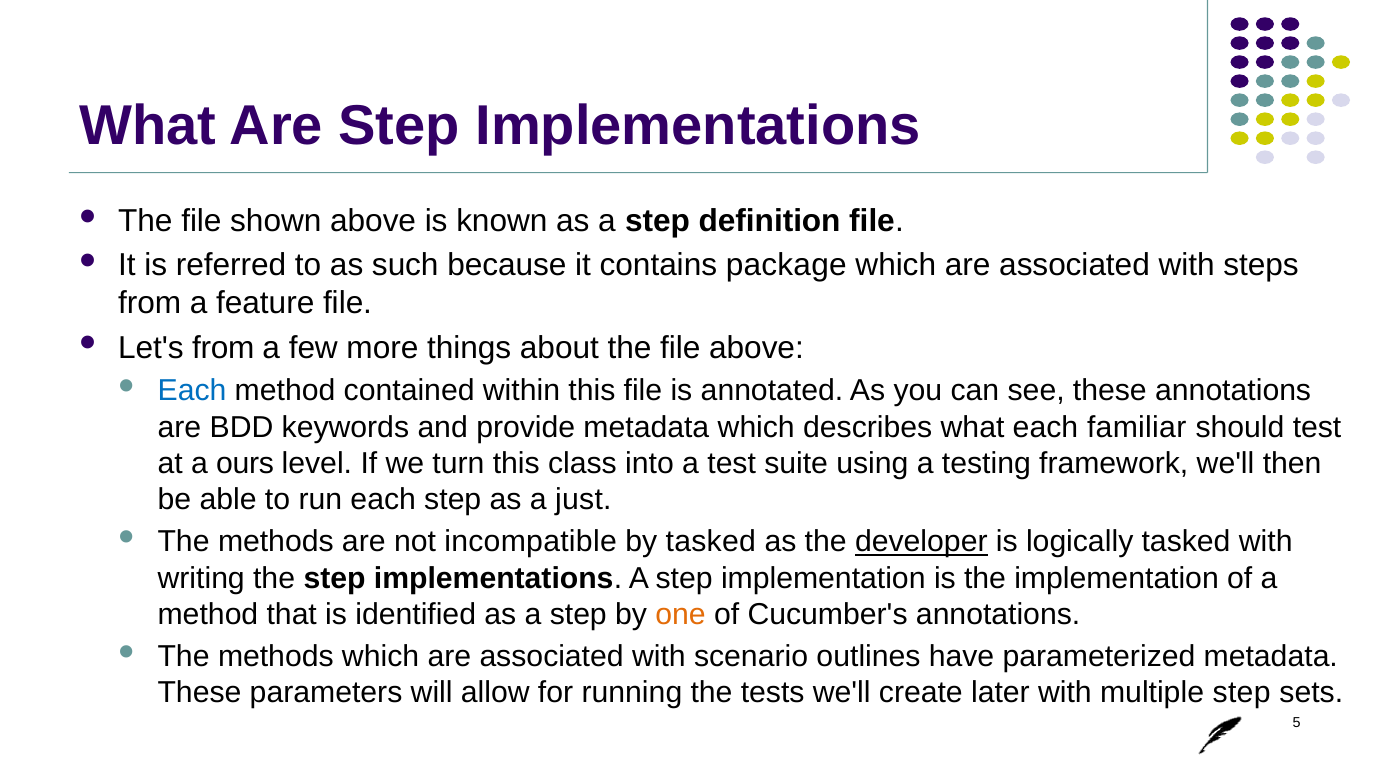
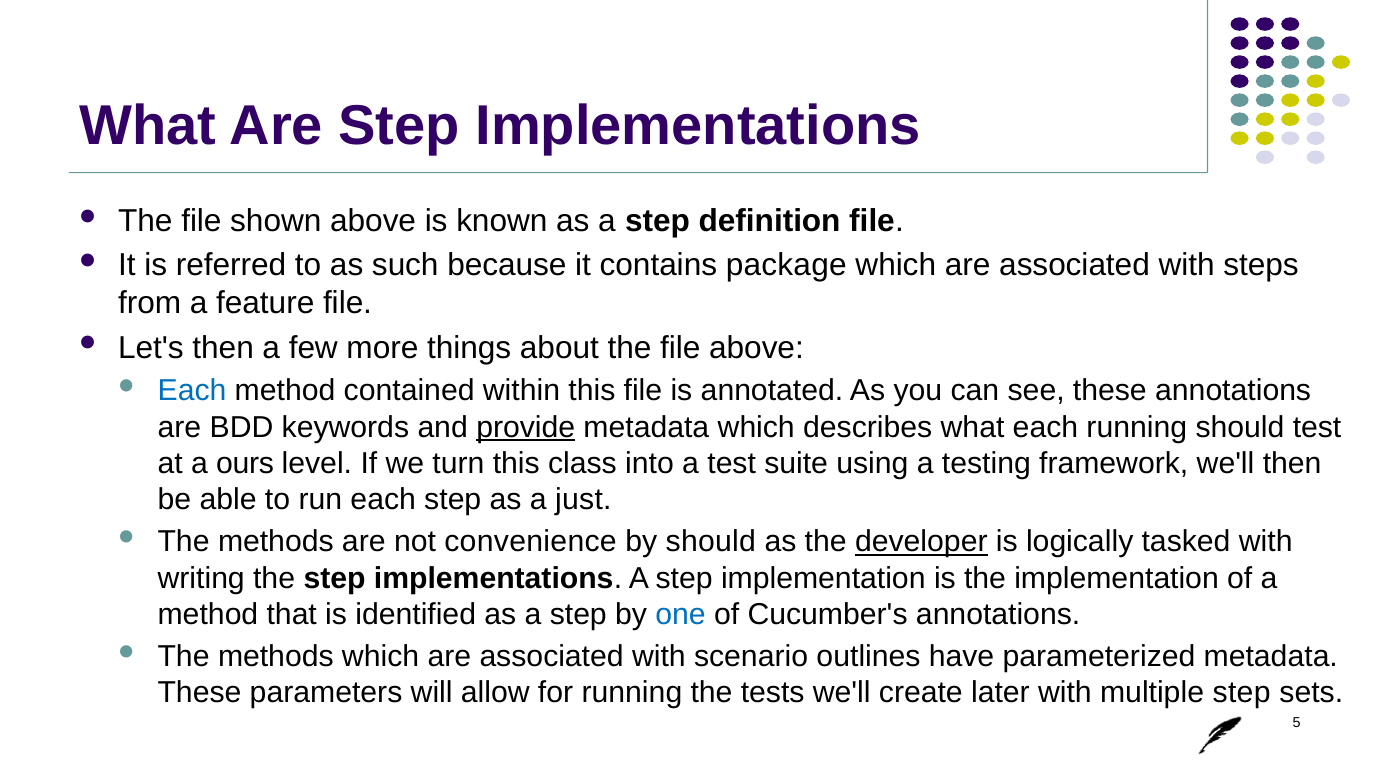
Let's from: from -> then (223, 347)
provide underline: none -> present (526, 427)
each familiar: familiar -> running (1137, 427)
incompatible: incompatible -> convenience (531, 541)
by tasked: tasked -> should (711, 541)
one colour: orange -> blue (681, 614)
